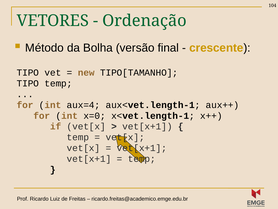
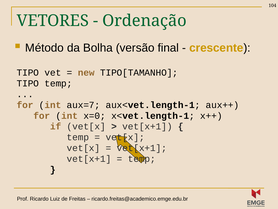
aux=4: aux=4 -> aux=7 (83, 105)
